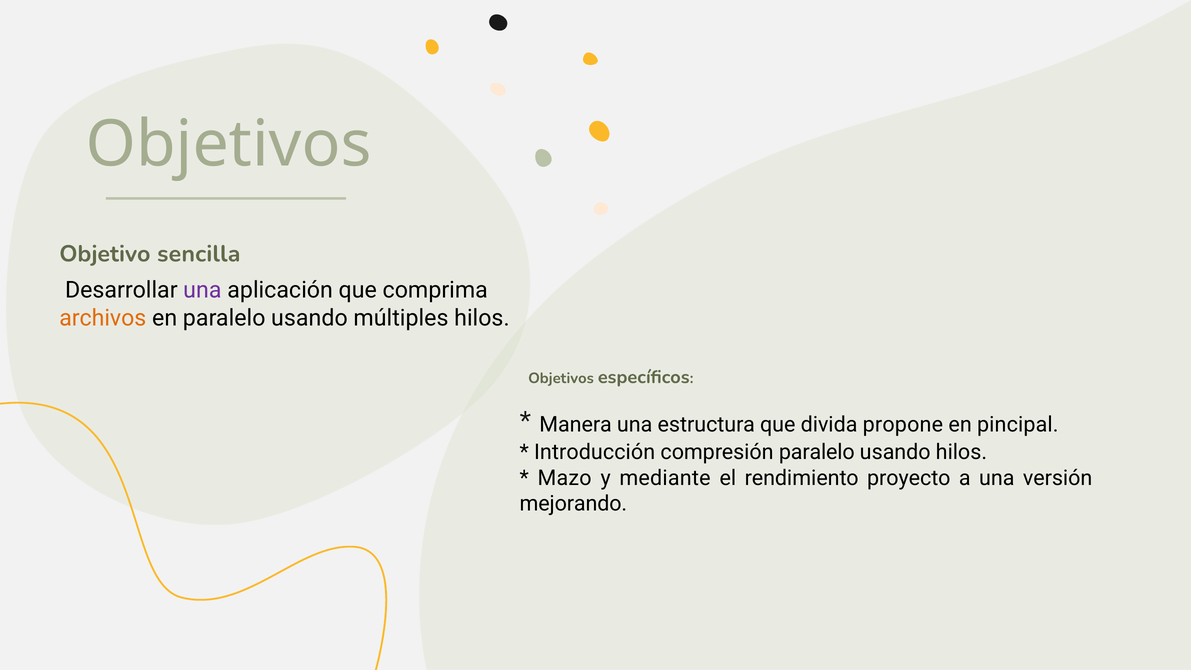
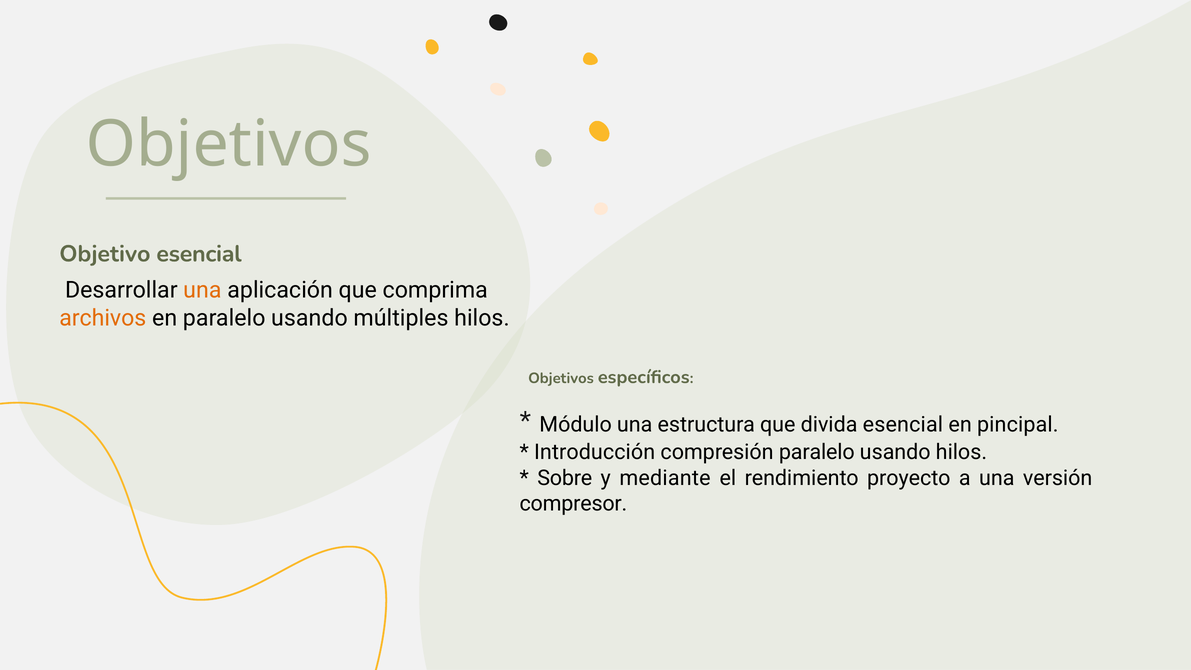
Objetivo sencilla: sencilla -> esencial (199, 254)
una colour: purple -> orange (202, 290)
Manera: Manera -> Módulo (576, 425)
divida propone: propone -> esencial (903, 425)
Mazo: Mazo -> Sobre (565, 478)
mejorando: mejorando -> compresor (573, 504)
